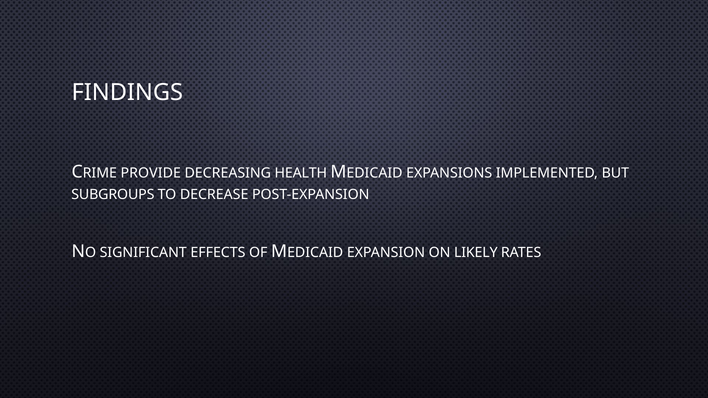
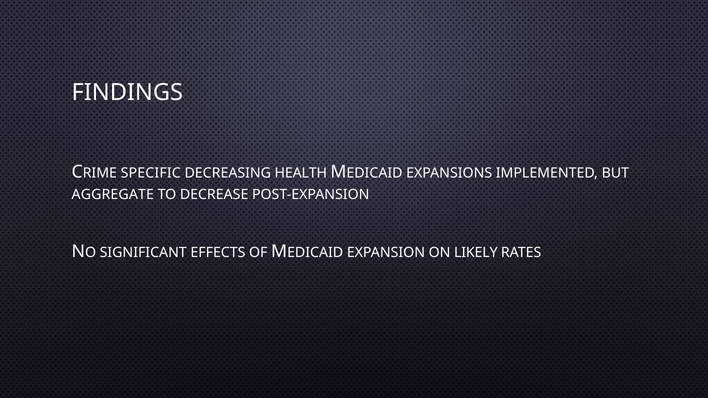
PROVIDE: PROVIDE -> SPECIFIC (151, 173)
SUBGROUPS: SUBGROUPS -> AGGREGATE (113, 195)
